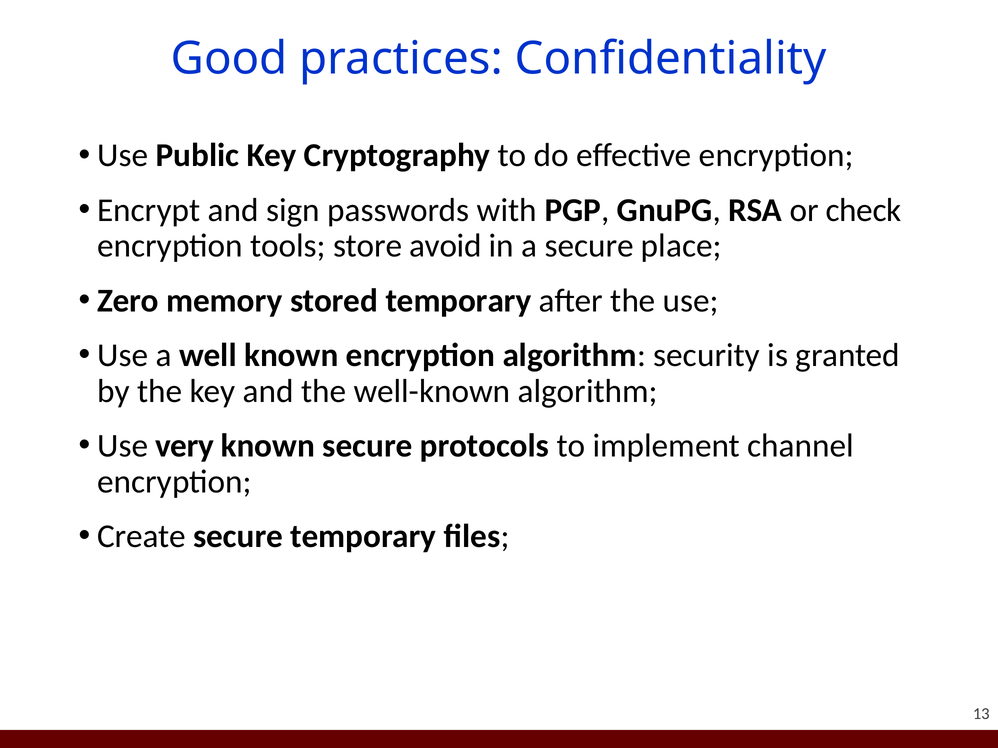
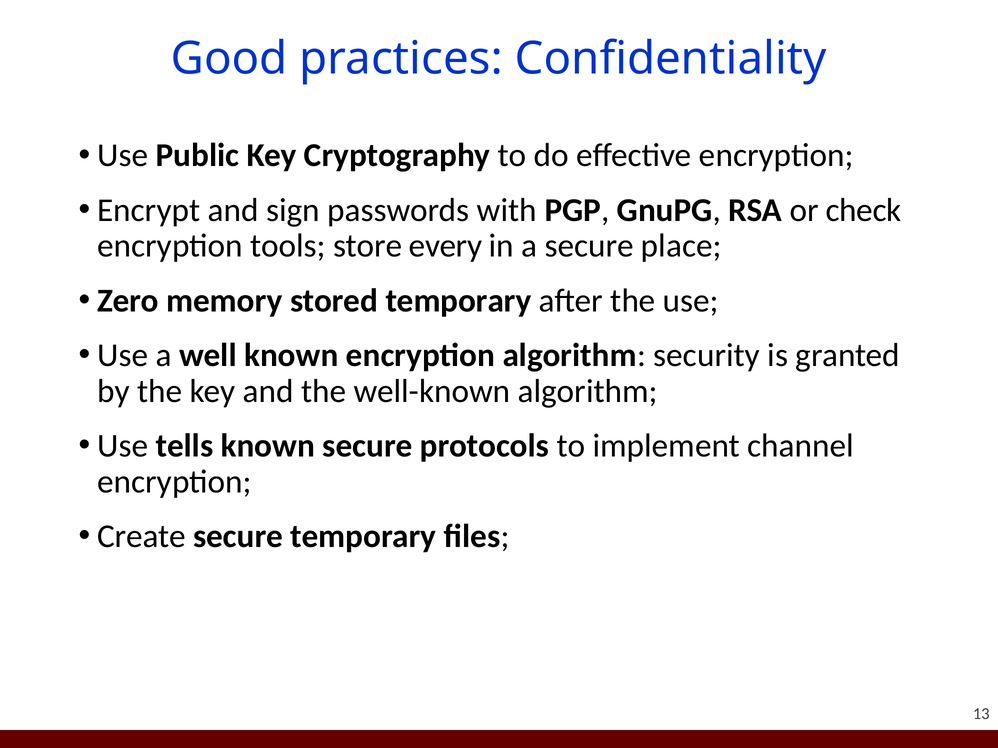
avoid: avoid -> every (445, 246)
very: very -> tells (184, 446)
